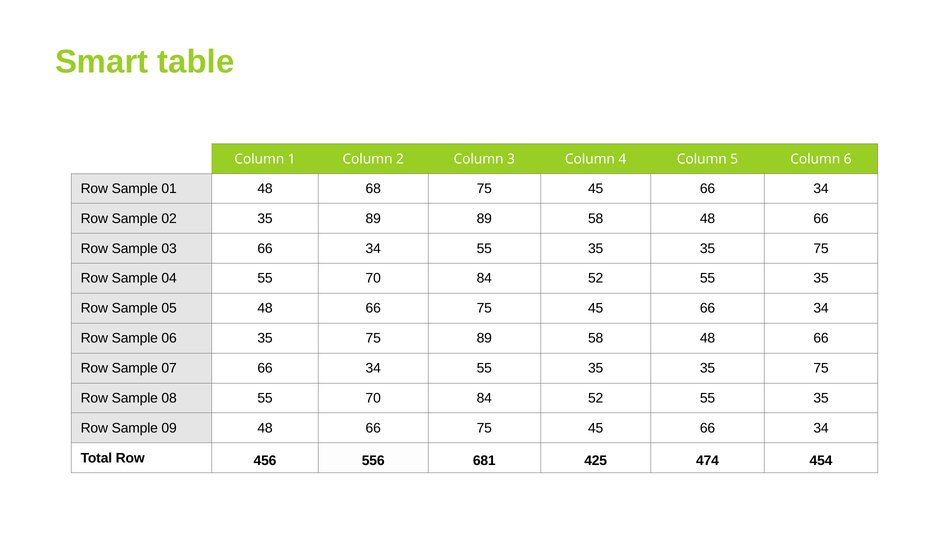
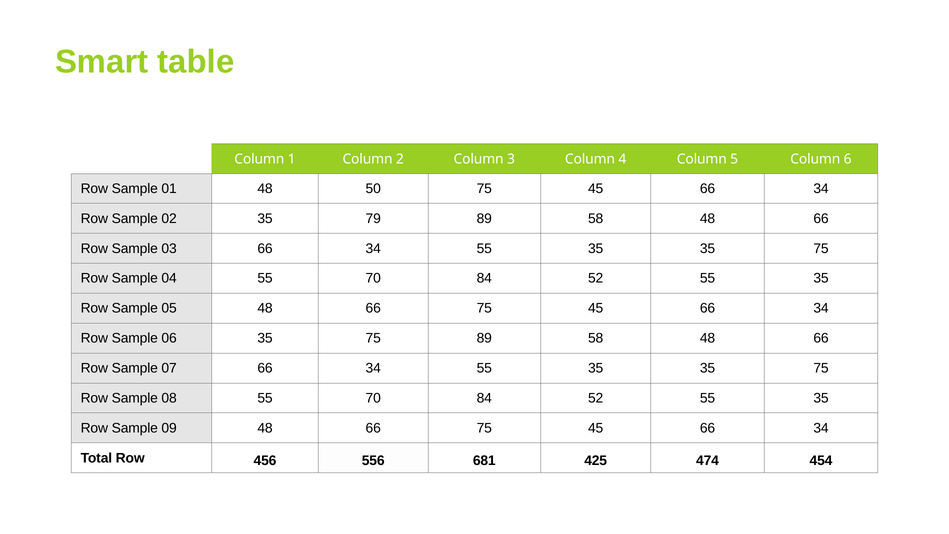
68: 68 -> 50 (373, 189)
35 89: 89 -> 79 (373, 218)
